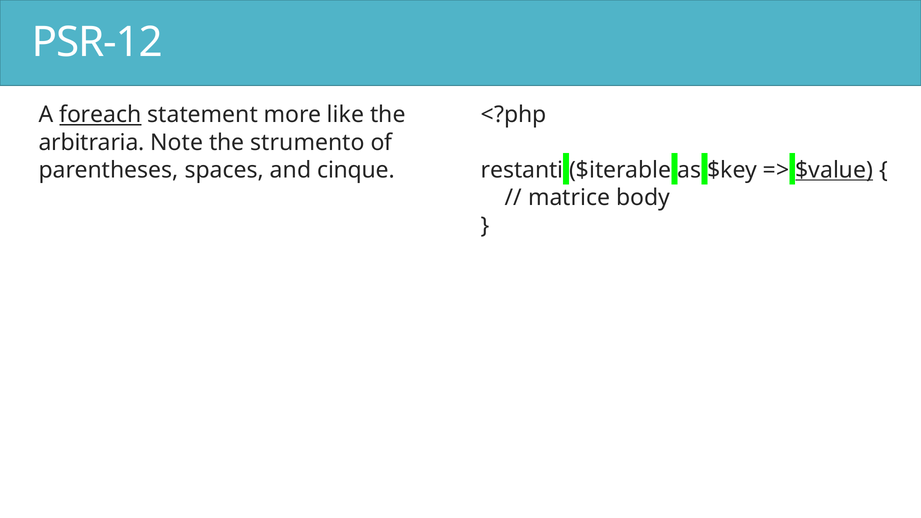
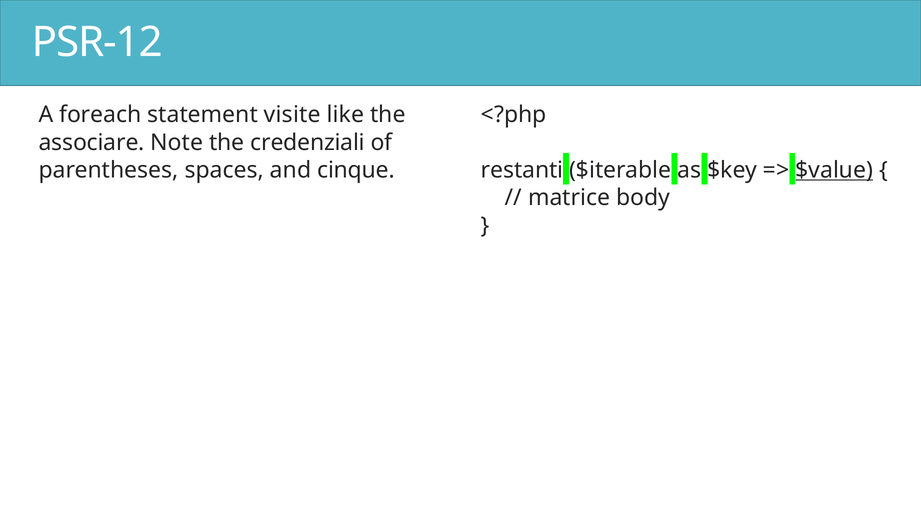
foreach underline: present -> none (100, 115)
more: more -> visite (292, 115)
arbitraria: arbitraria -> associare (92, 143)
strumento: strumento -> credenziali (308, 143)
